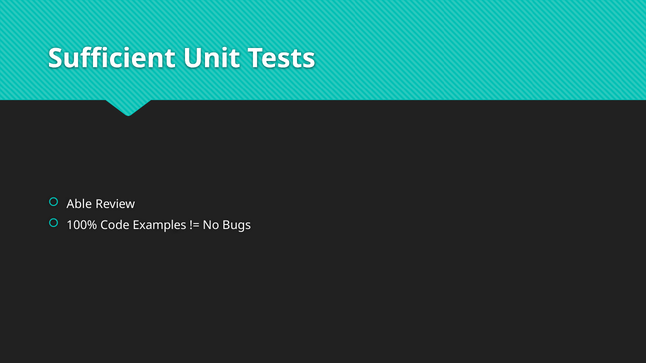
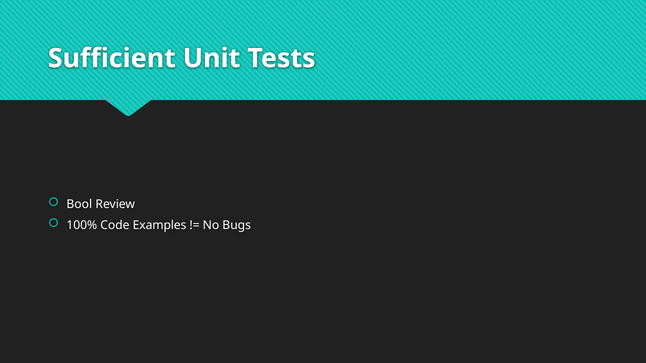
Able: Able -> Bool (79, 204)
